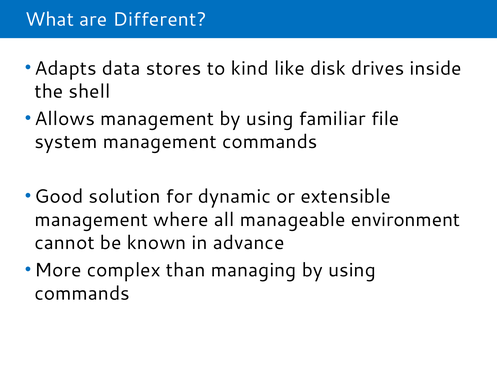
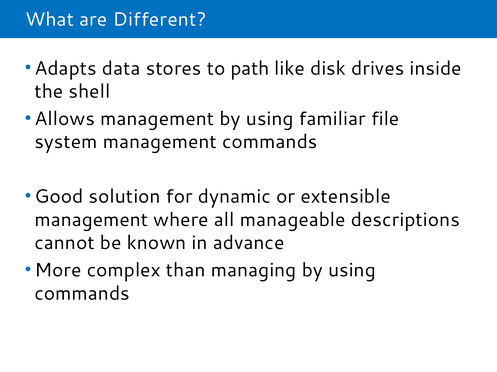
kind: kind -> path (250, 68)
environment: environment -> descriptions (405, 220)
